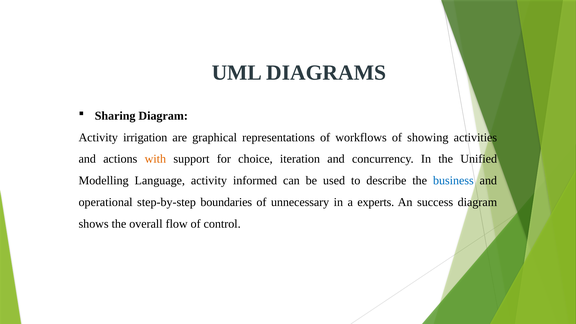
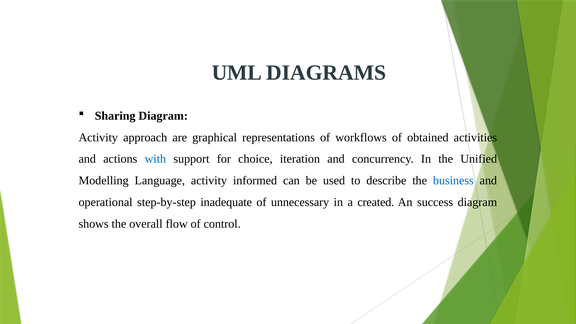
irrigation: irrigation -> approach (145, 137)
showing: showing -> obtained (428, 137)
with colour: orange -> blue (155, 159)
boundaries: boundaries -> inadequate (226, 202)
experts: experts -> created (376, 202)
